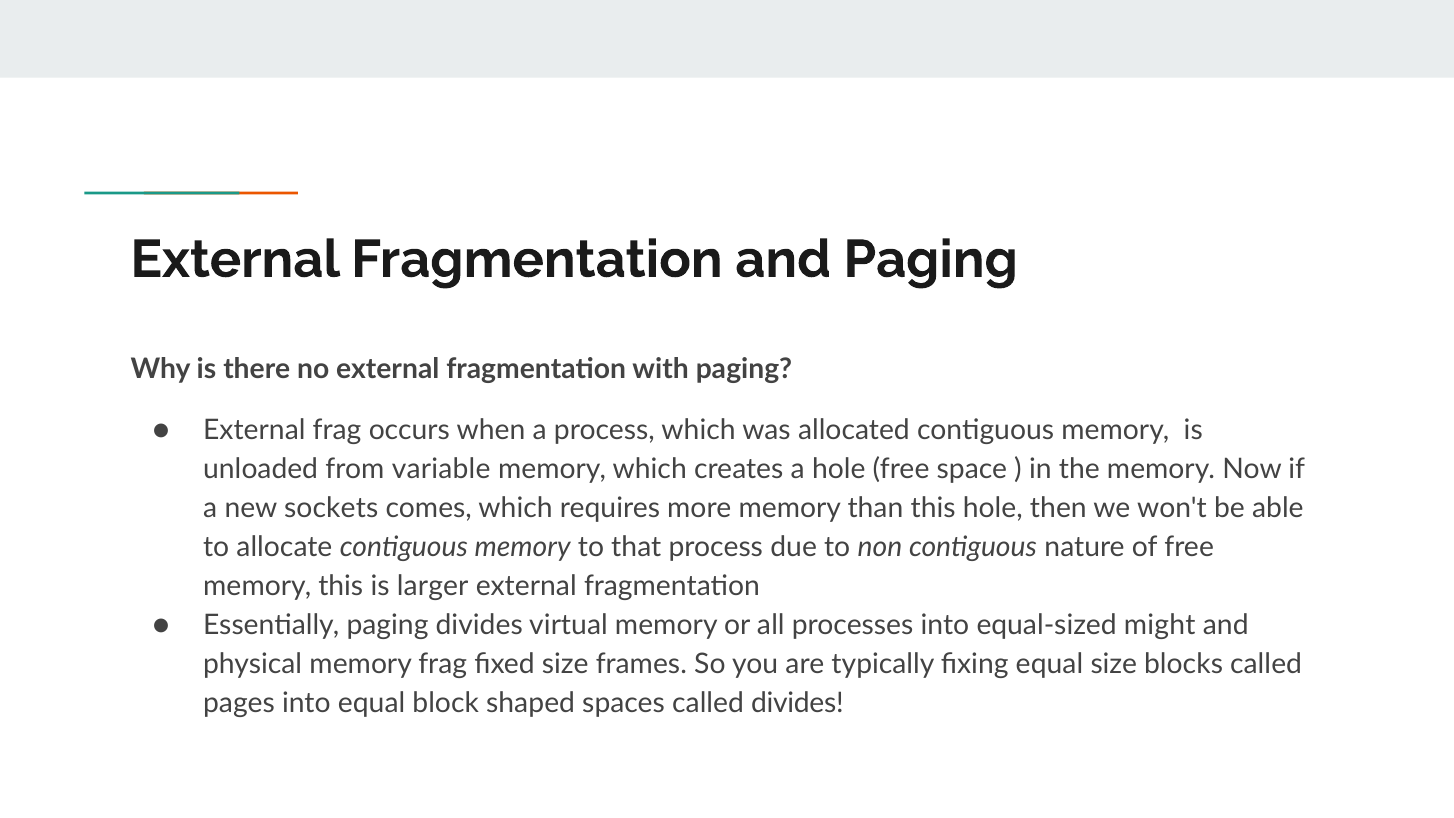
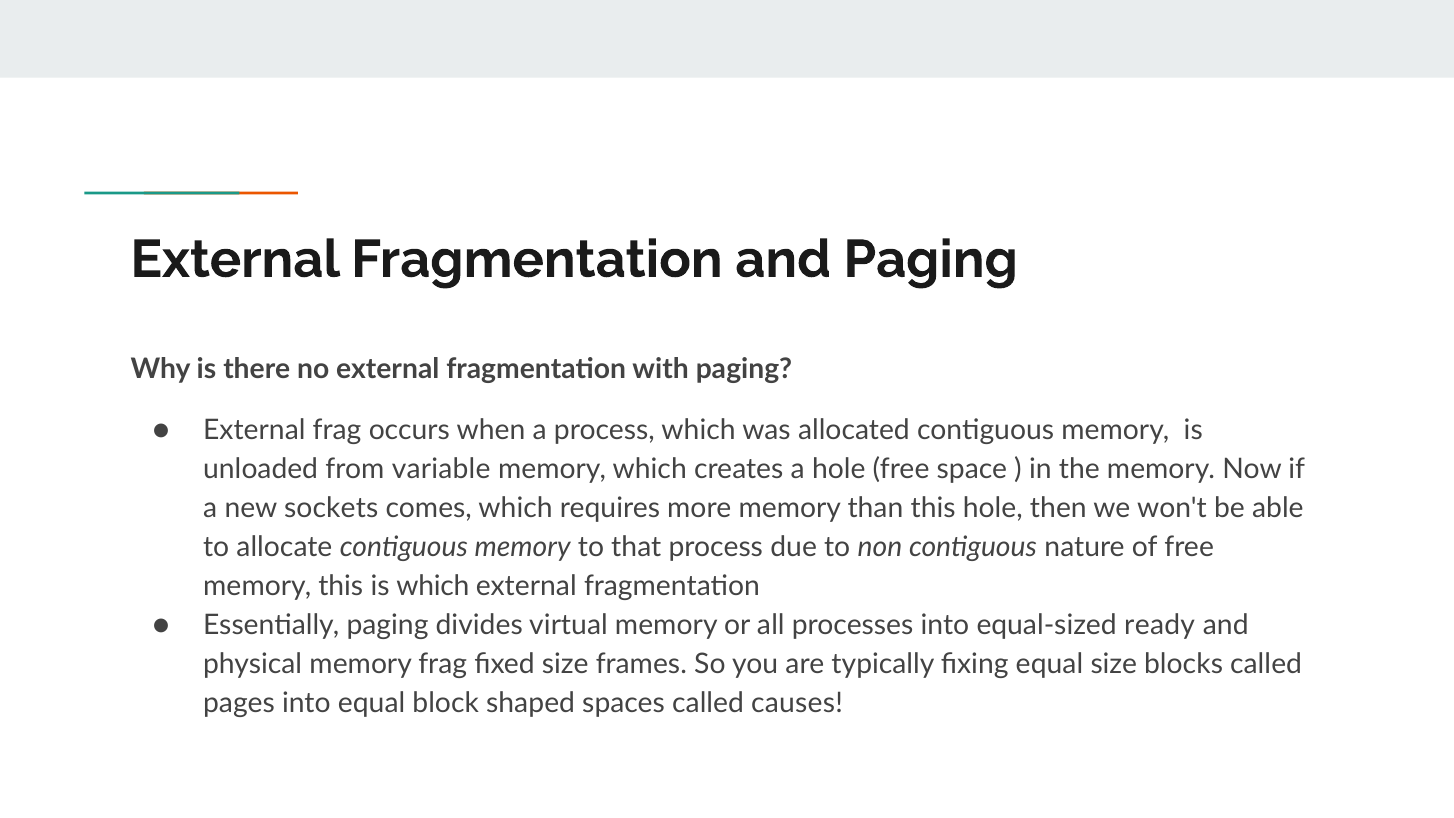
is larger: larger -> which (433, 586)
might: might -> ready (1160, 625)
called divides: divides -> causes (797, 703)
